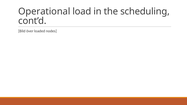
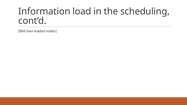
Operational: Operational -> Information (44, 11)
